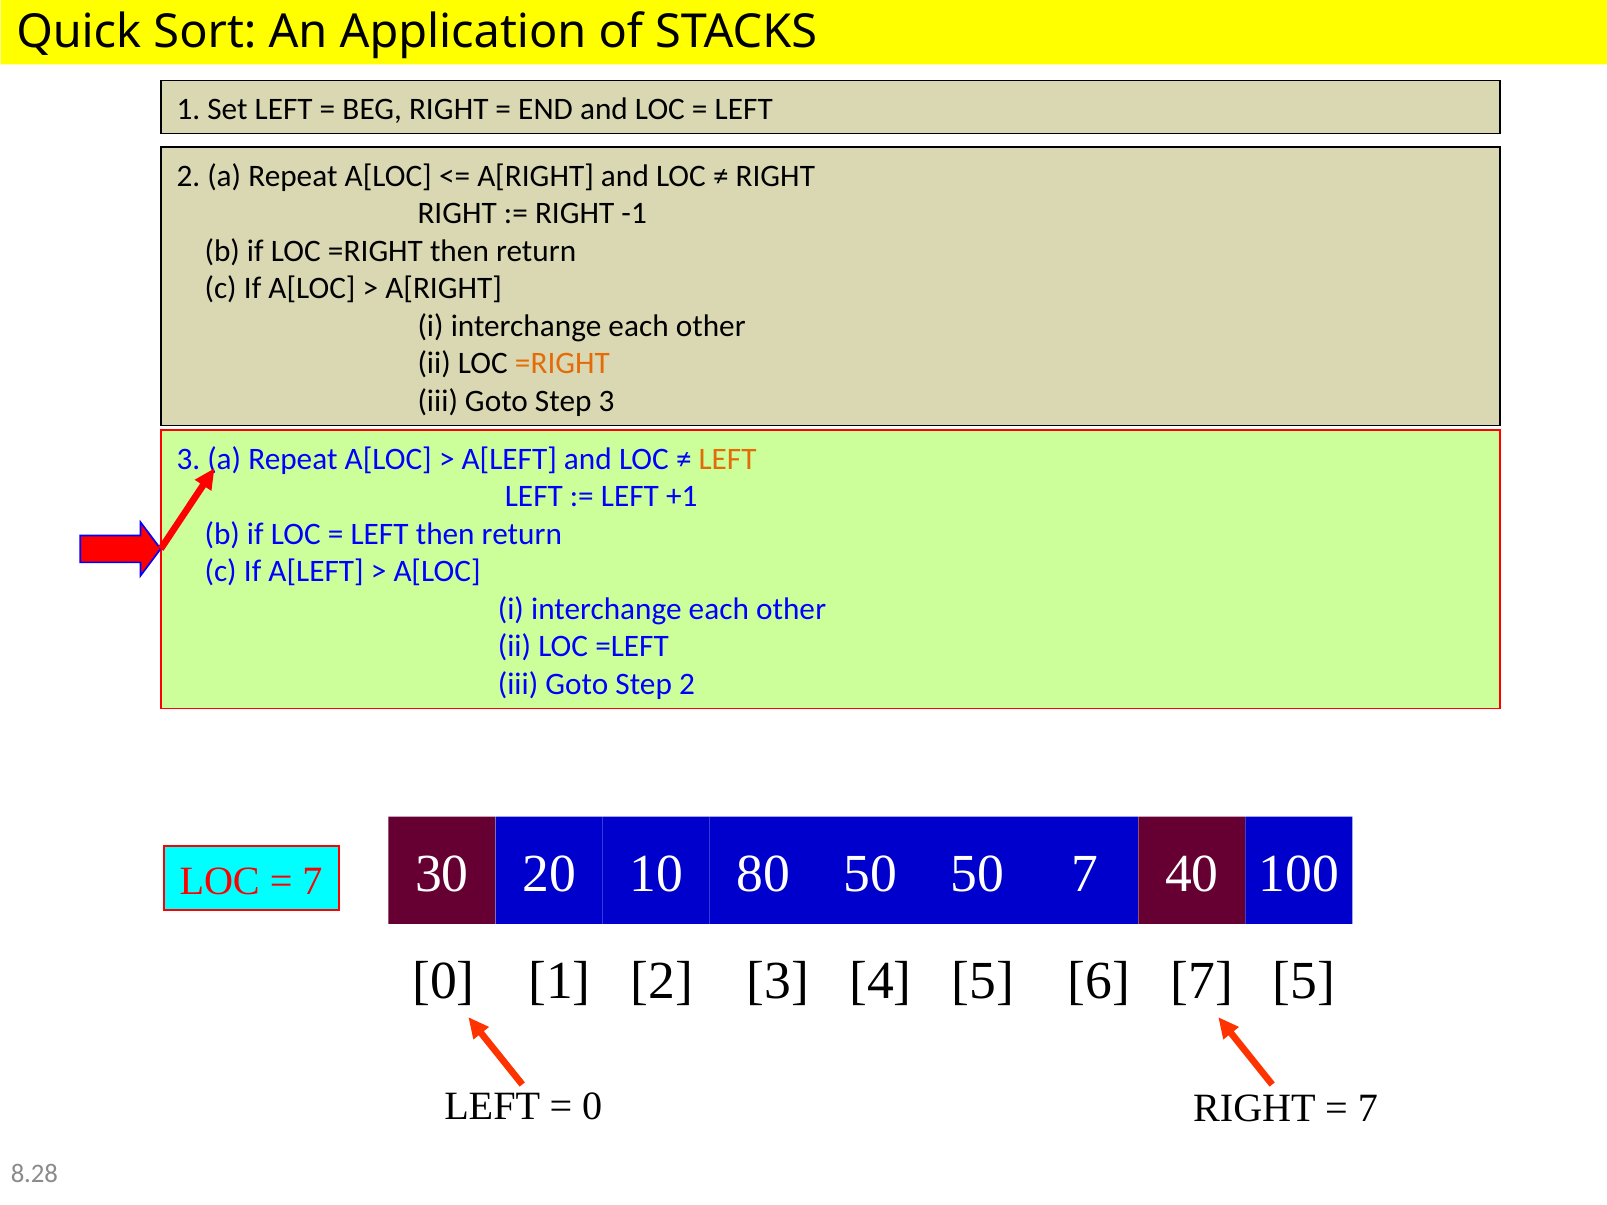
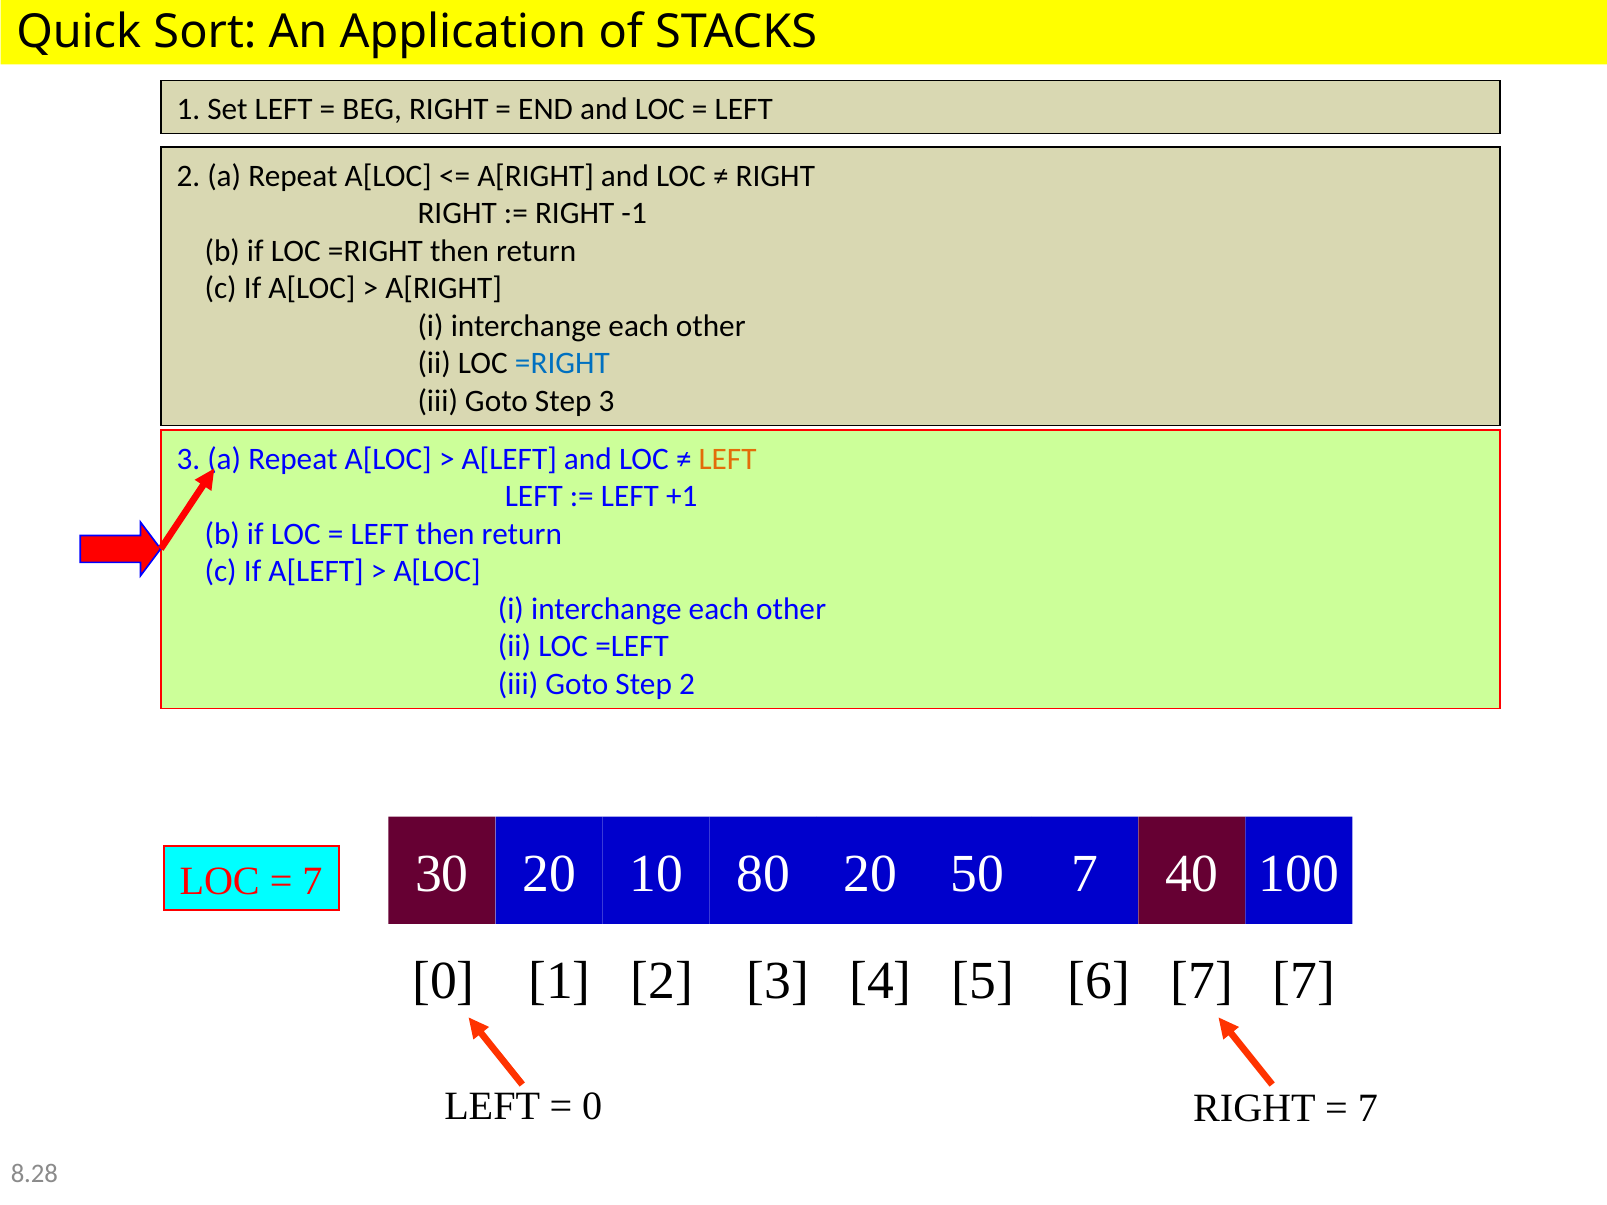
=RIGHT colour: orange -> blue (562, 364)
80 50: 50 -> 20 (870, 874)
7 5: 5 -> 7 (1304, 981)
